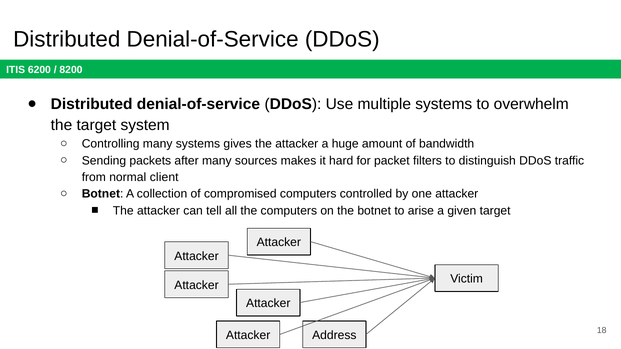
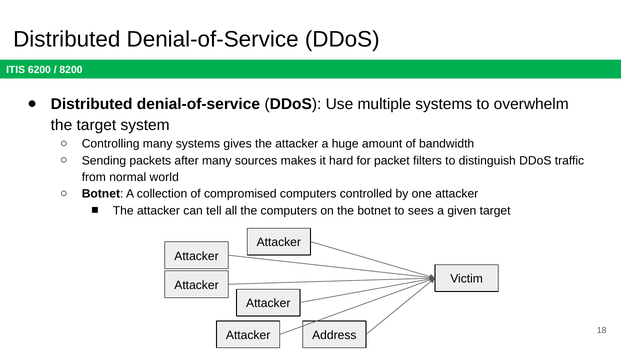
client: client -> world (164, 177)
arise: arise -> sees (421, 211)
